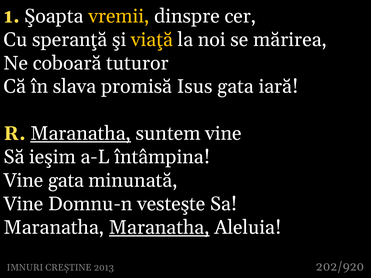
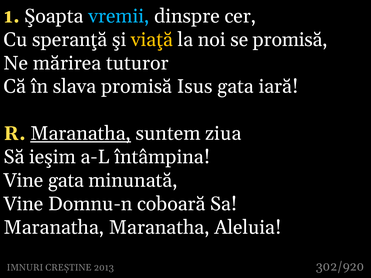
vremii colour: yellow -> light blue (119, 16)
se mărirea: mărirea -> promisă (290, 40)
coboară: coboară -> mărirea (67, 63)
suntem vine: vine -> ziua (223, 134)
vesteşte: vesteşte -> coboară (171, 204)
Maranatha underline: present -> none (159, 228)
202/920: 202/920 -> 302/920 (340, 267)
